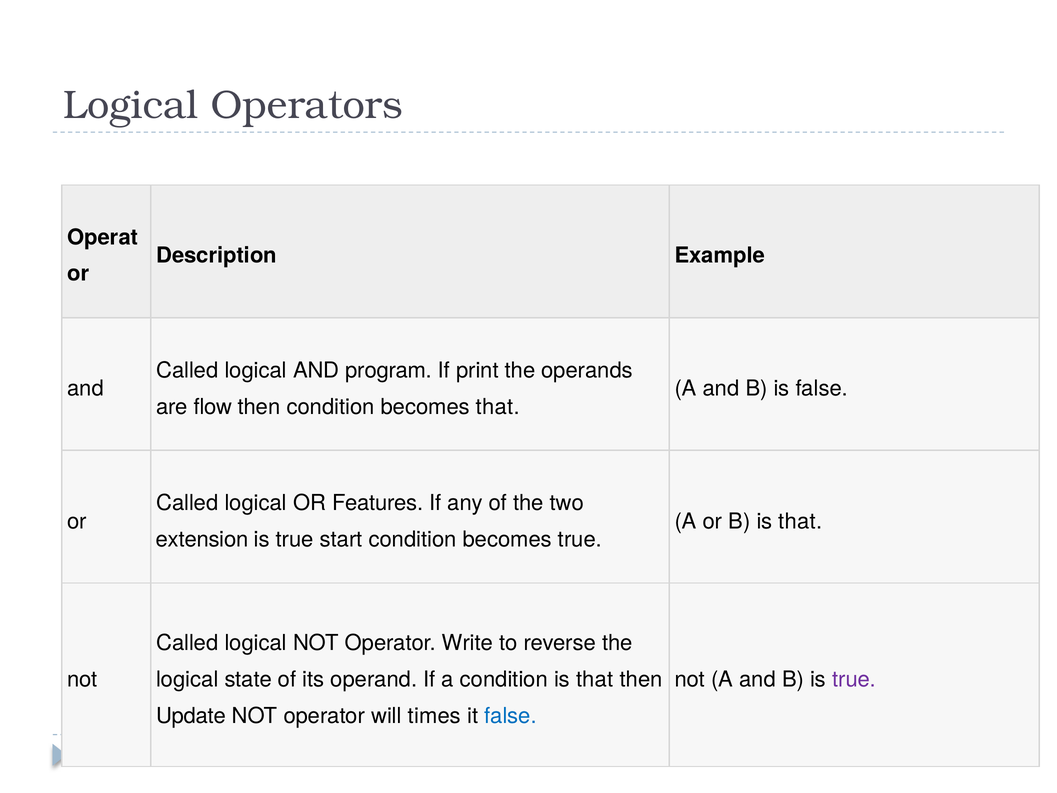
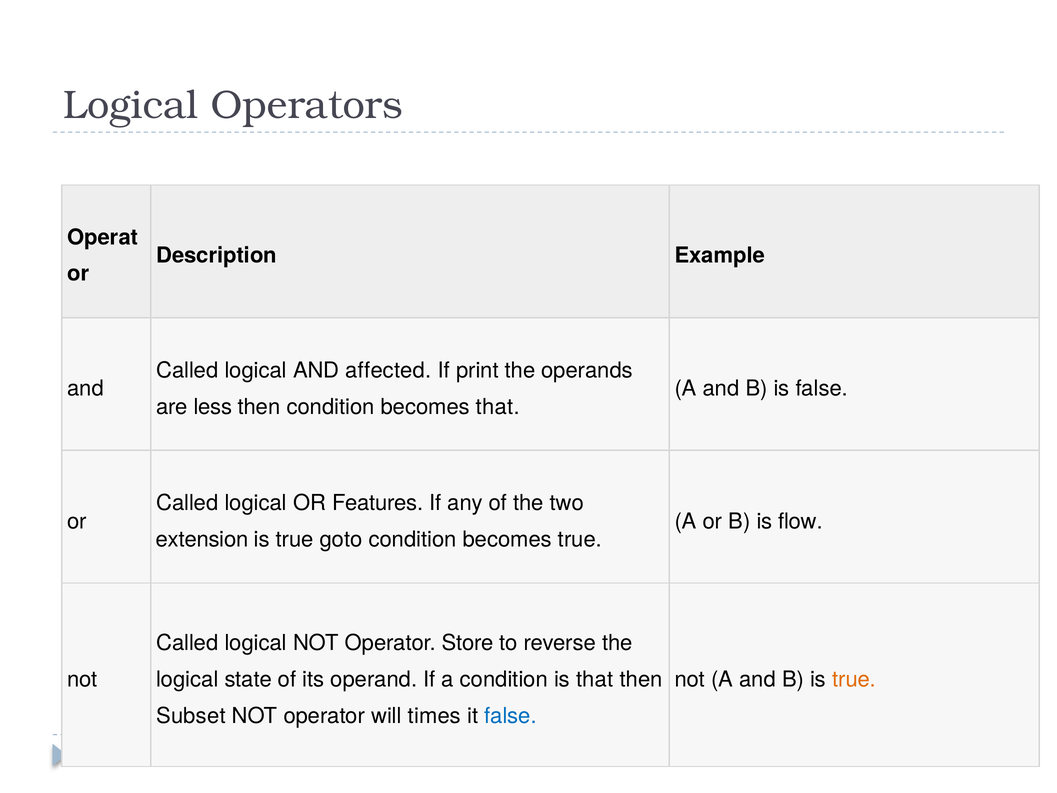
program: program -> affected (388, 370)
flow: flow -> less (213, 407)
B is that: that -> flow (801, 521)
start: start -> goto (341, 539)
Write: Write -> Store (468, 643)
true colour: purple -> orange (854, 679)
Update: Update -> Subset (191, 716)
